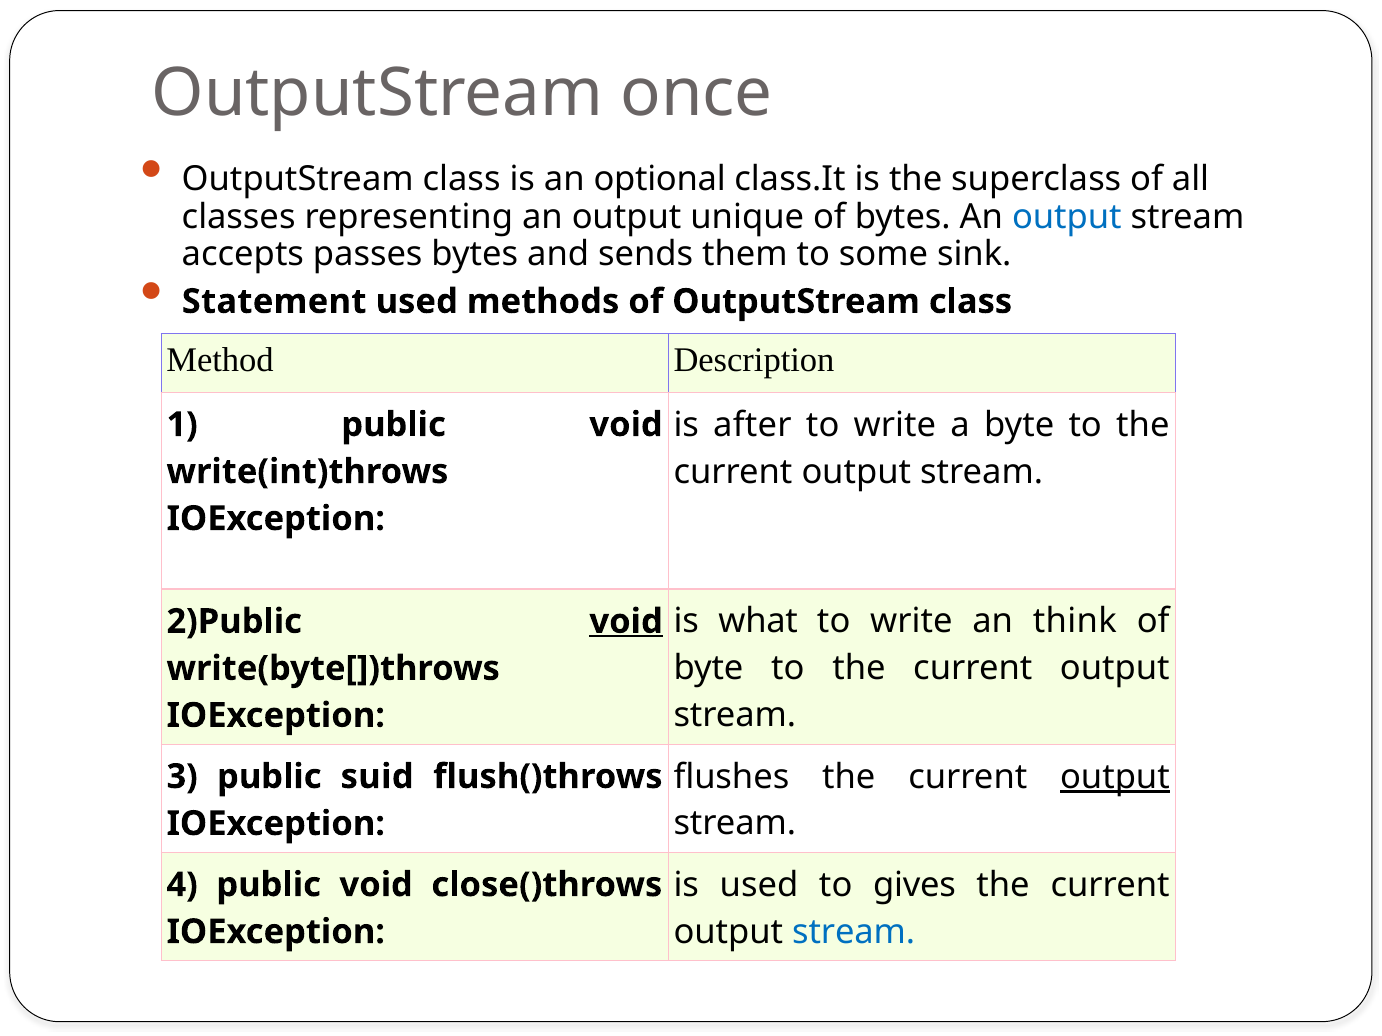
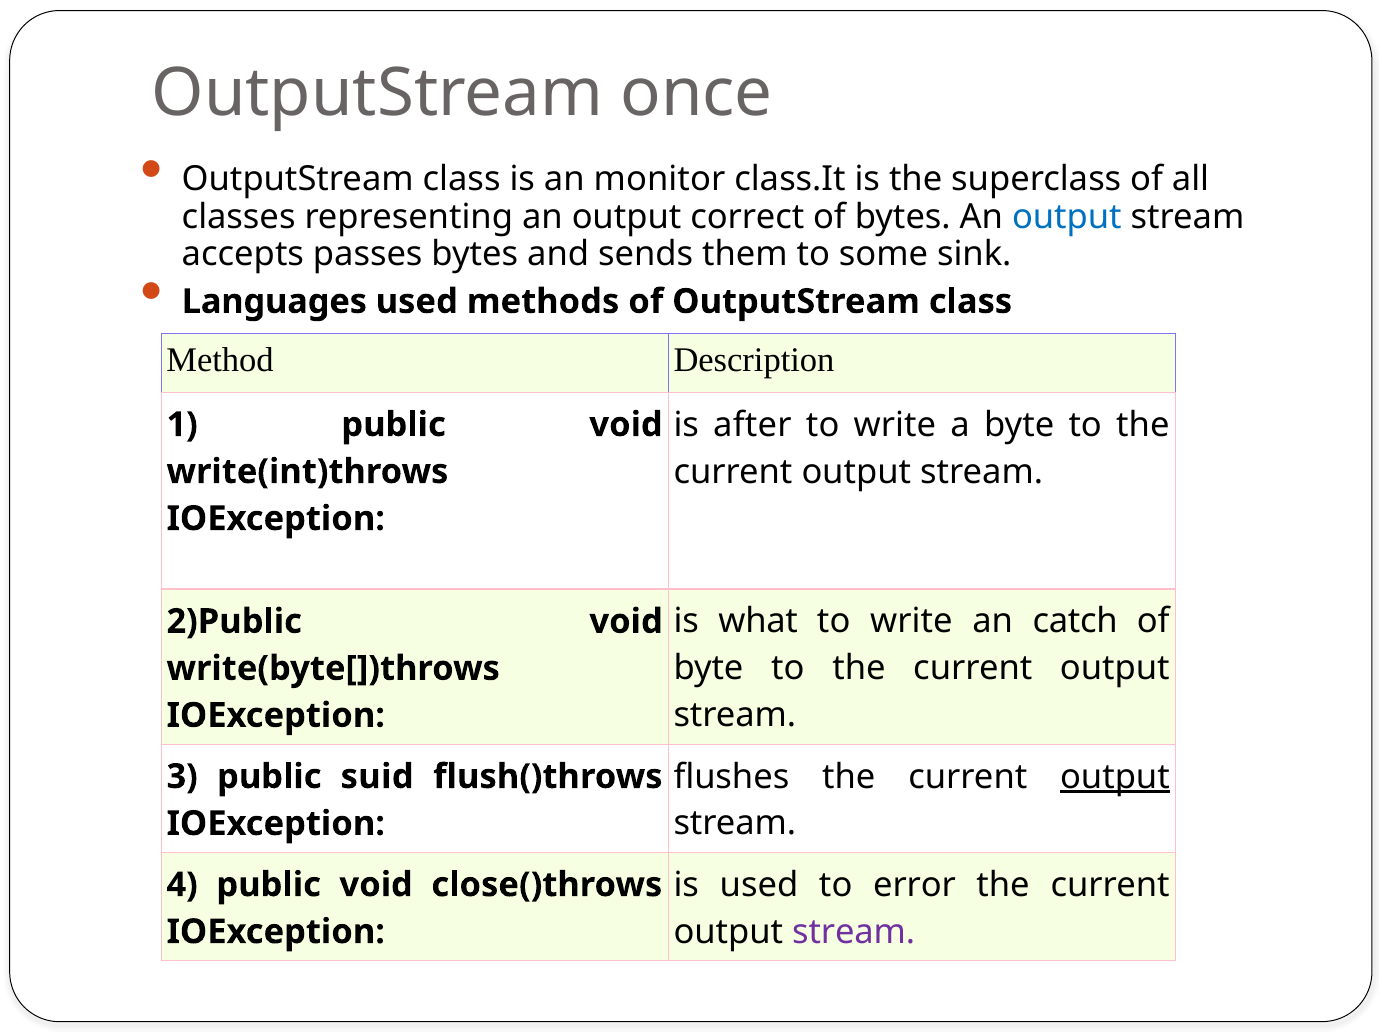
optional: optional -> monitor (659, 180)
unique: unique -> correct (747, 217)
Statement: Statement -> Languages (274, 302)
think: think -> catch (1075, 622)
void underline: present -> none (626, 622)
gives: gives -> error (915, 885)
stream colour: blue -> purple (854, 932)
